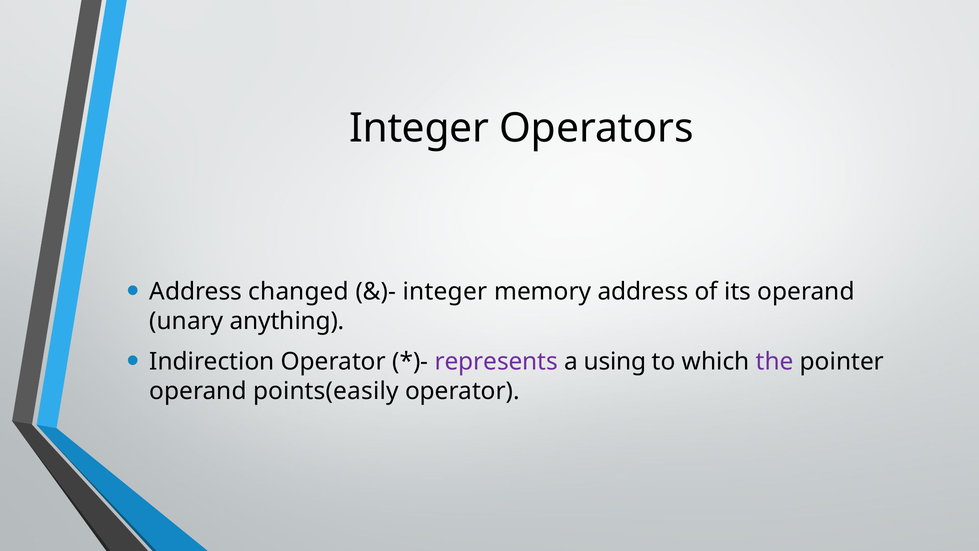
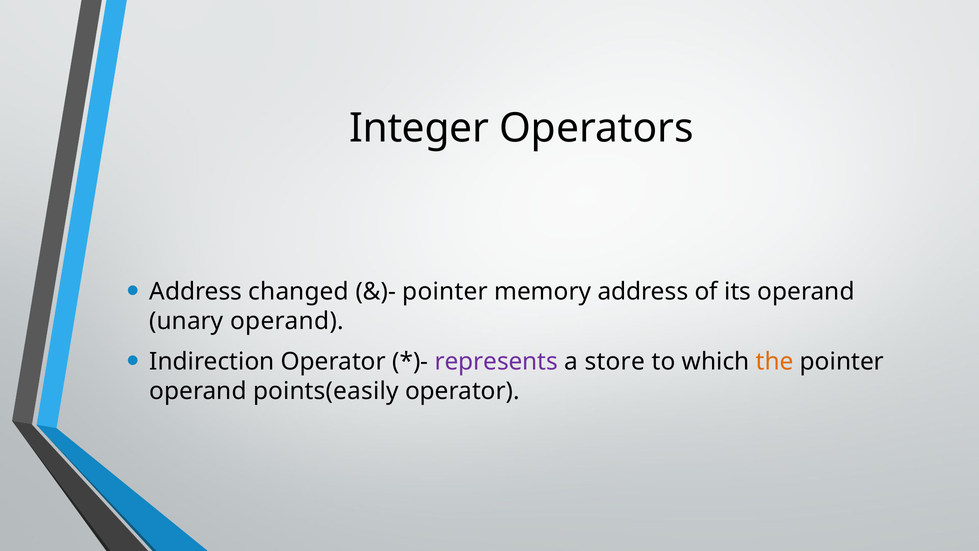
integer: integer -> pointer (445, 292)
unary anything: anything -> operand (287, 321)
using: using -> store (615, 361)
the colour: purple -> orange (775, 361)
